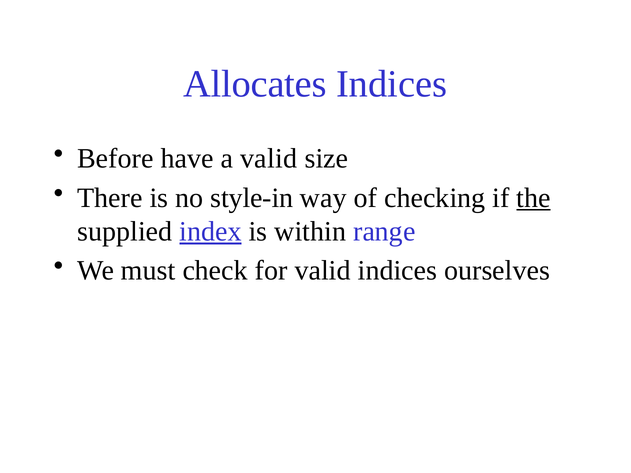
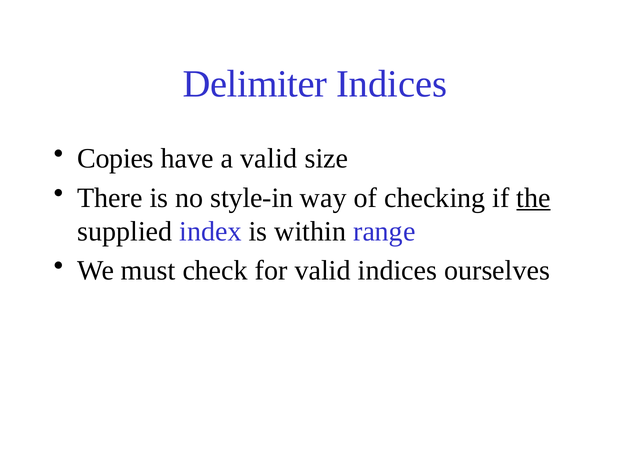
Allocates: Allocates -> Delimiter (255, 84)
Before: Before -> Copies (116, 159)
index underline: present -> none (211, 232)
